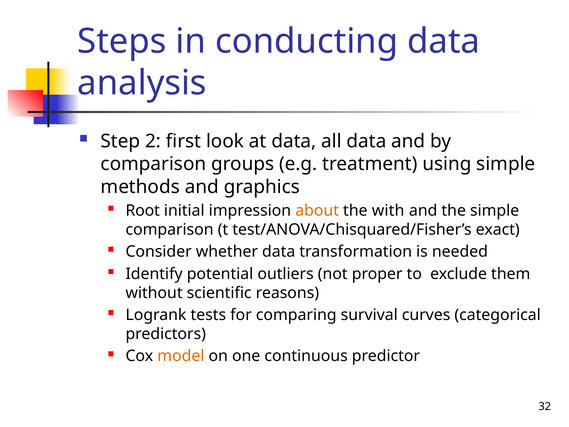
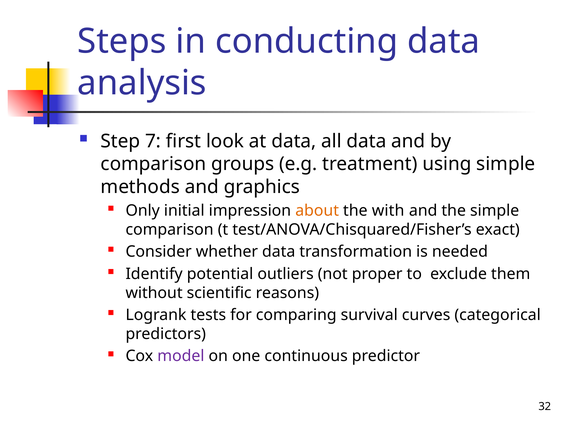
2: 2 -> 7 (153, 141)
Root: Root -> Only (143, 210)
model colour: orange -> purple (181, 356)
